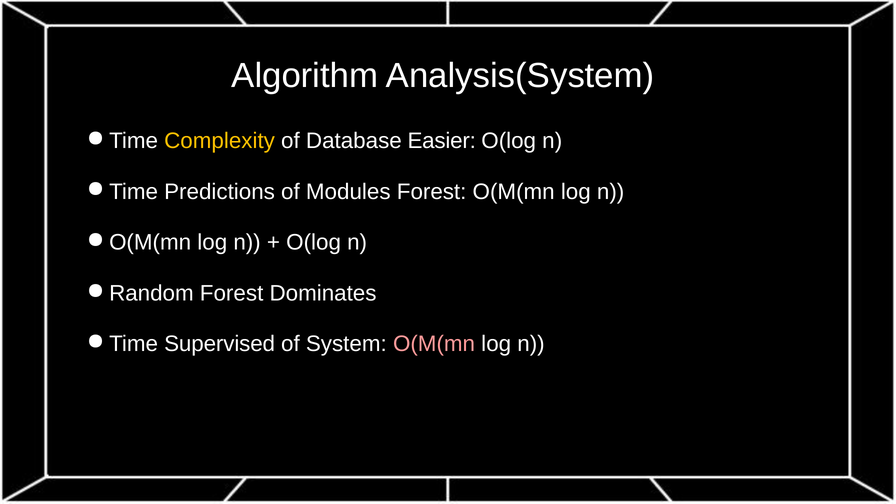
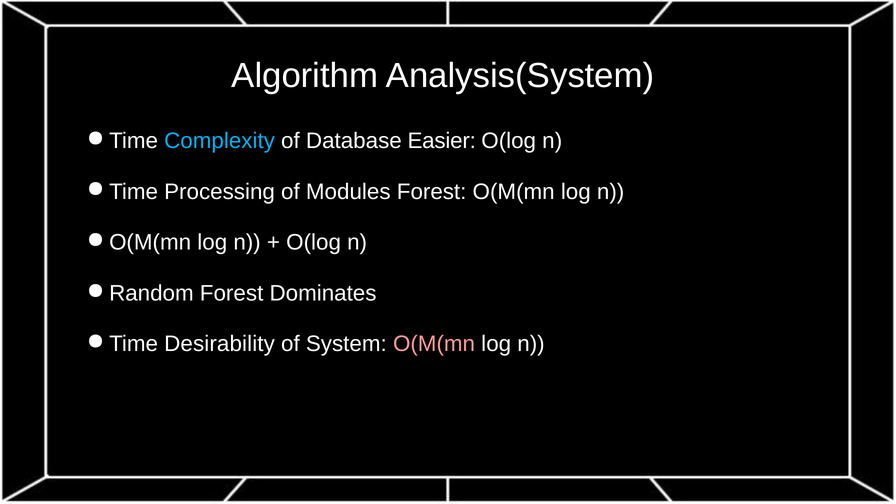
Complexity colour: yellow -> light blue (220, 141)
Predictions: Predictions -> Processing (220, 192)
Supervised: Supervised -> Desirability (220, 344)
